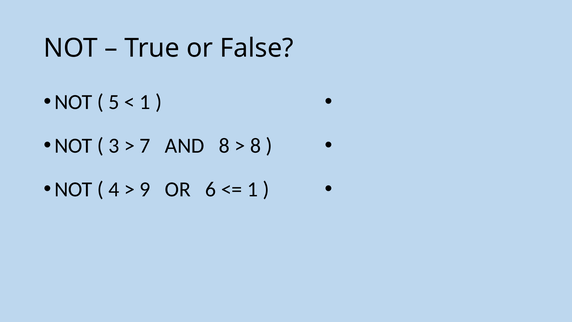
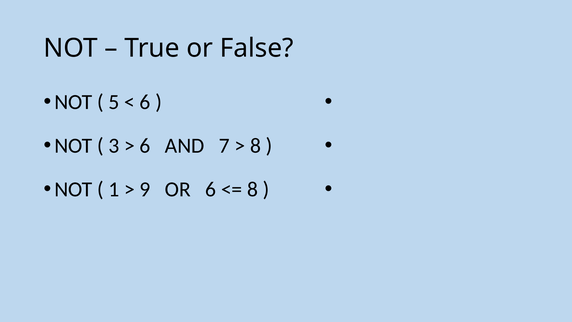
1: 1 -> 6 (145, 102)
7: 7 -> 6 (145, 146)
AND 8: 8 -> 7 (224, 146)
4: 4 -> 1 (114, 189)
1: 1 -> 8 (253, 189)
